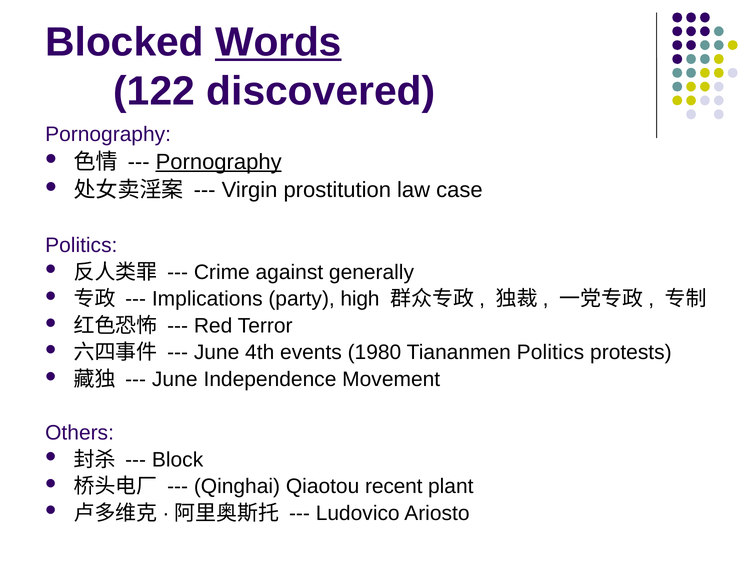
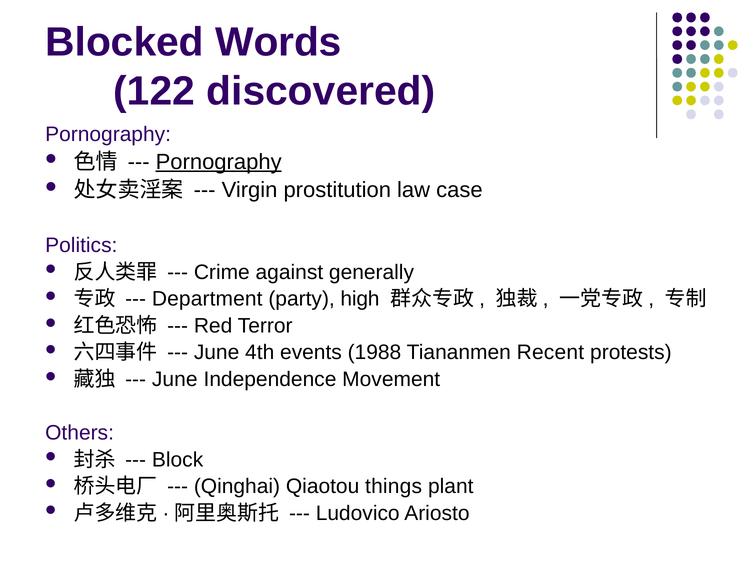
Words underline: present -> none (278, 42)
Implications: Implications -> Department (207, 299)
1980: 1980 -> 1988 (374, 353)
Tiananmen Politics: Politics -> Recent (550, 353)
recent: recent -> things (394, 487)
